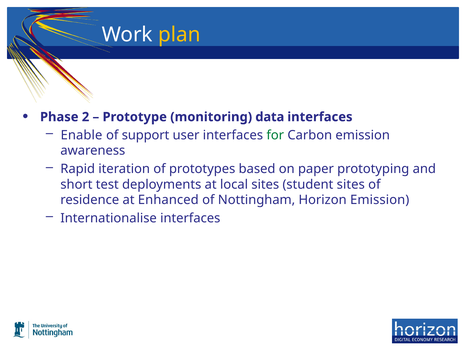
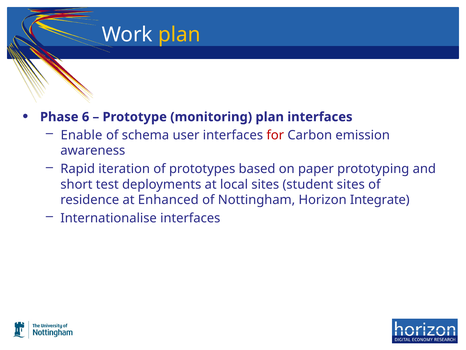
2: 2 -> 6 (86, 117)
monitoring data: data -> plan (270, 117)
support: support -> schema (145, 135)
for colour: green -> red (275, 135)
Horizon Emission: Emission -> Integrate (380, 200)
